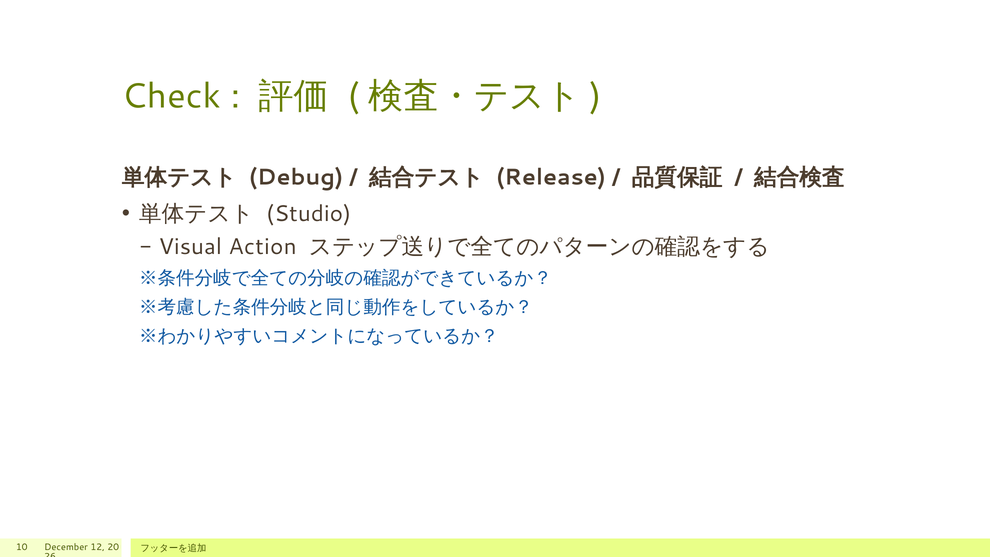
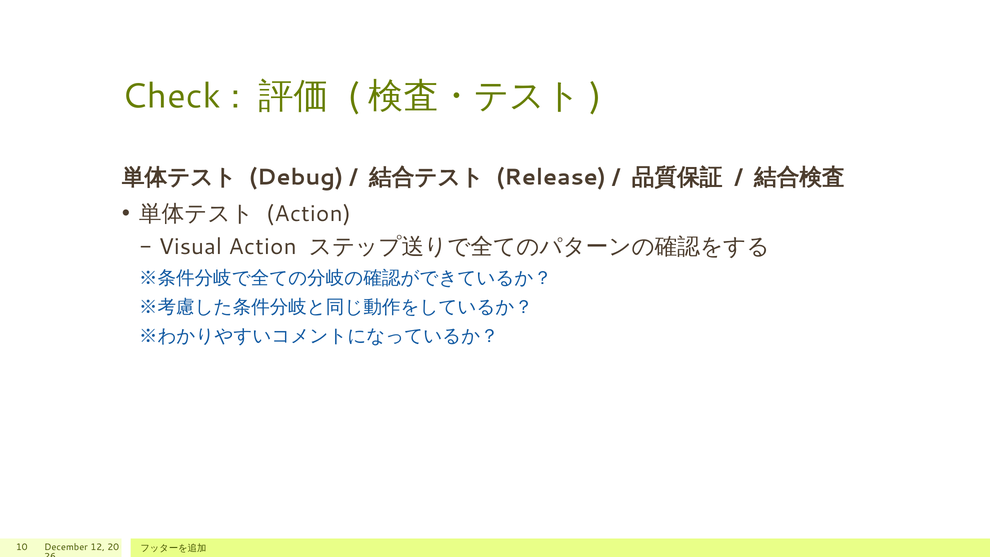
Studio: Studio -> Action (309, 213)
